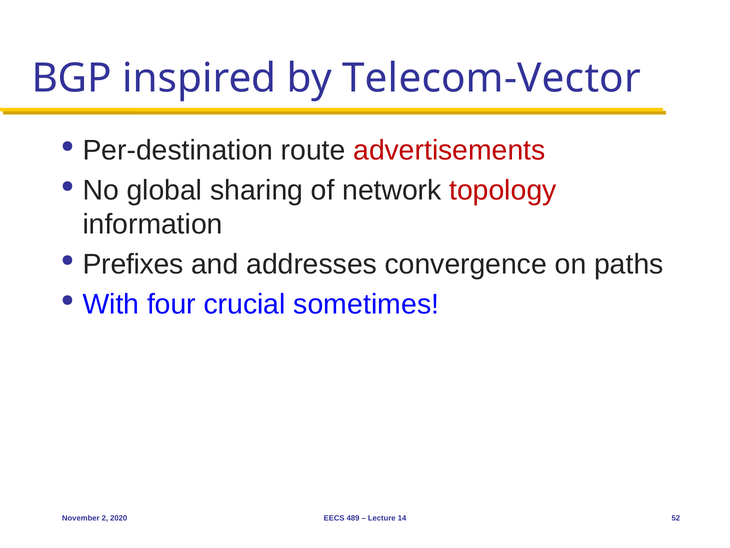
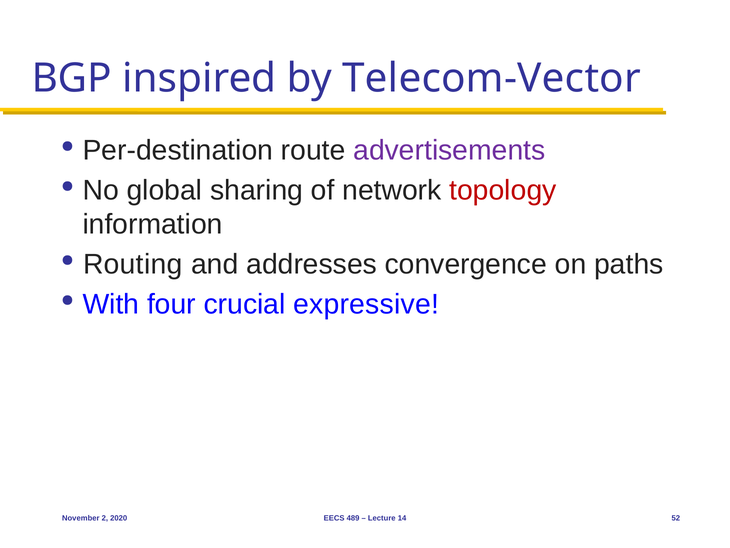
advertisements colour: red -> purple (449, 150)
Prefixes: Prefixes -> Routing (133, 264)
sometimes: sometimes -> expressive (366, 304)
